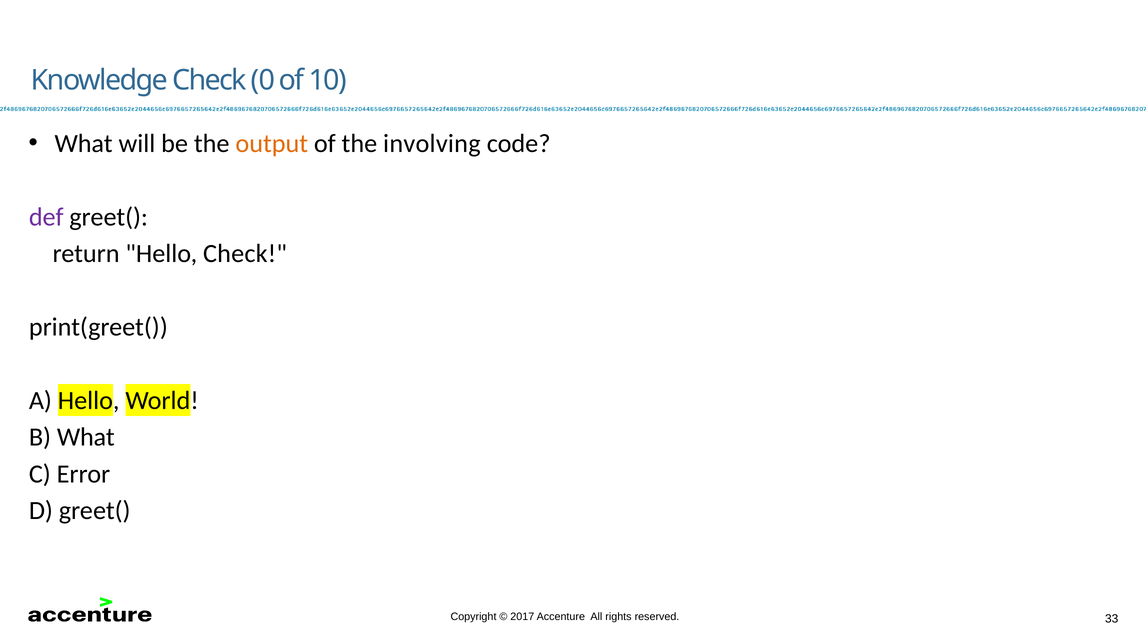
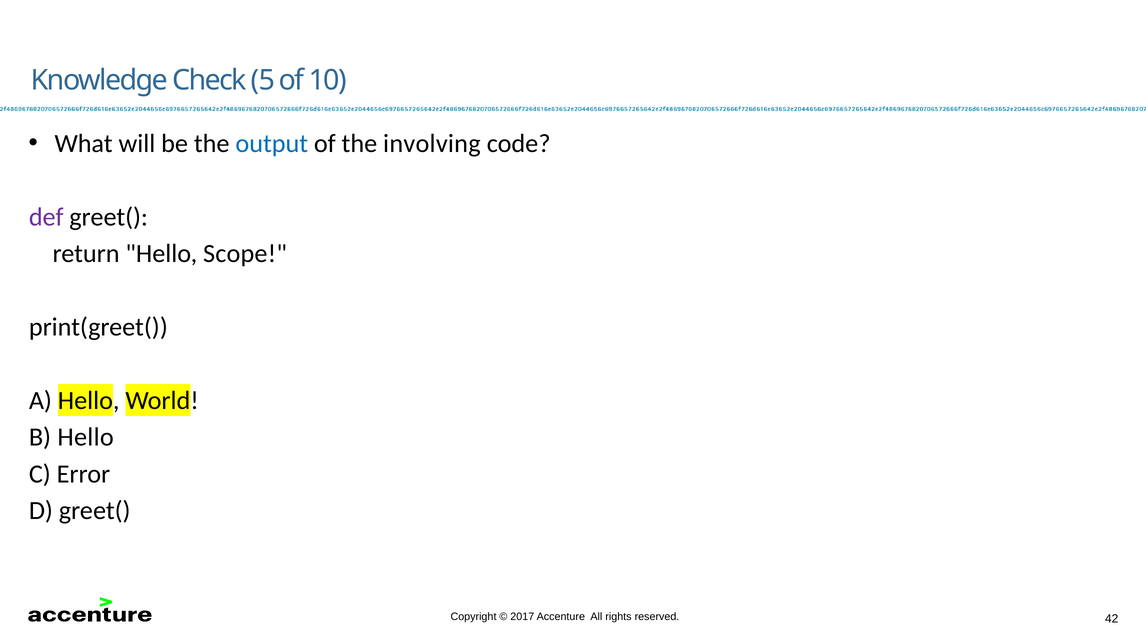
0: 0 -> 5 (263, 80)
output colour: orange -> blue (272, 144)
Hello Check: Check -> Scope (245, 254)
B What: What -> Hello (86, 438)
33: 33 -> 42 (1112, 619)
